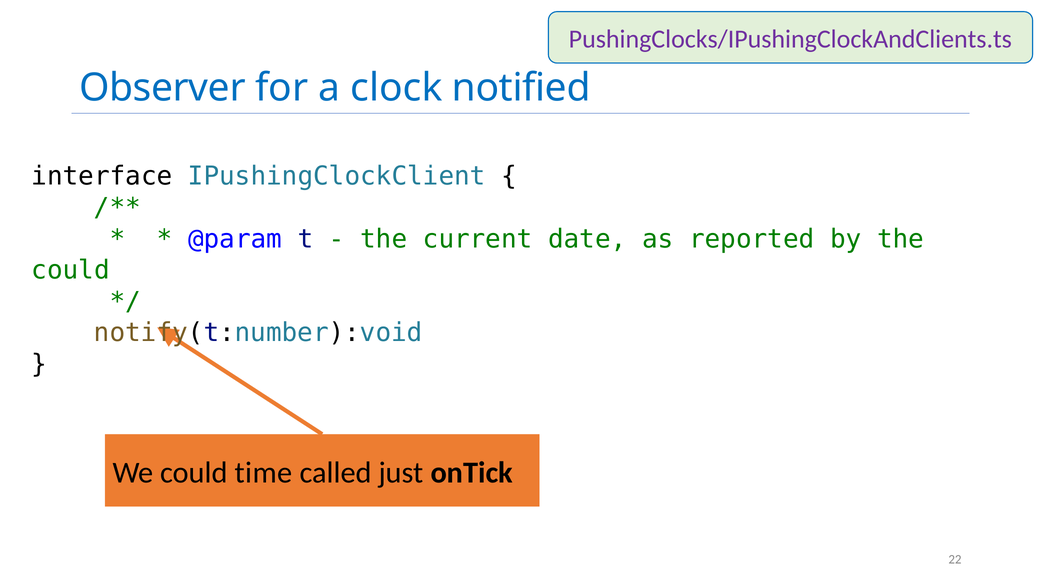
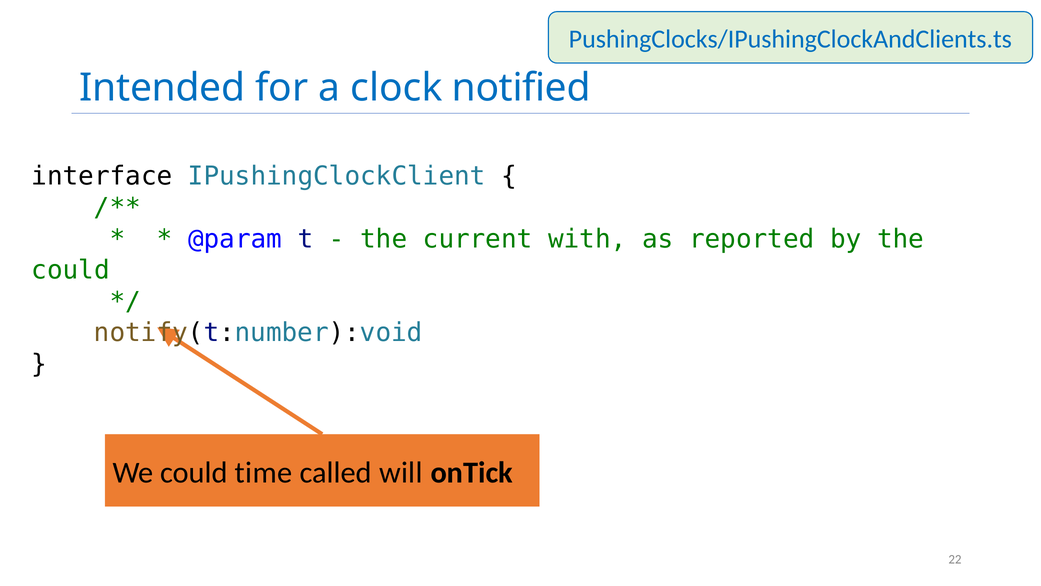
PushingClocks/IPushingClockAndClients.ts colour: purple -> blue (790, 39)
Observer: Observer -> Intended (162, 88)
date: date -> with (587, 239)
just: just -> will (401, 472)
